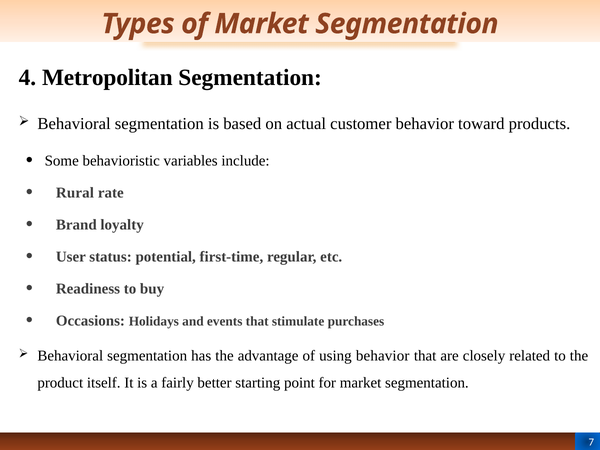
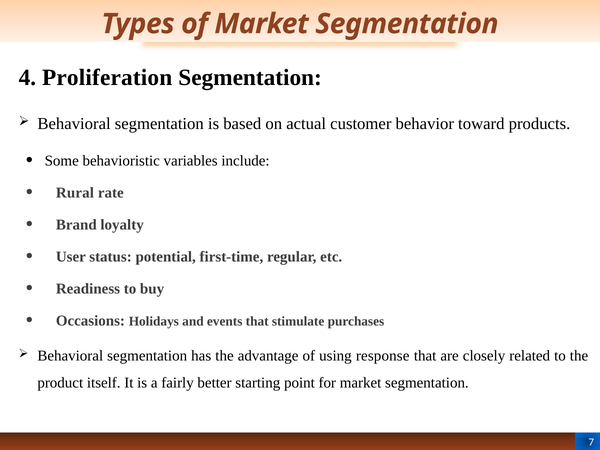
Metropolitan: Metropolitan -> Proliferation (107, 78)
using behavior: behavior -> response (383, 356)
